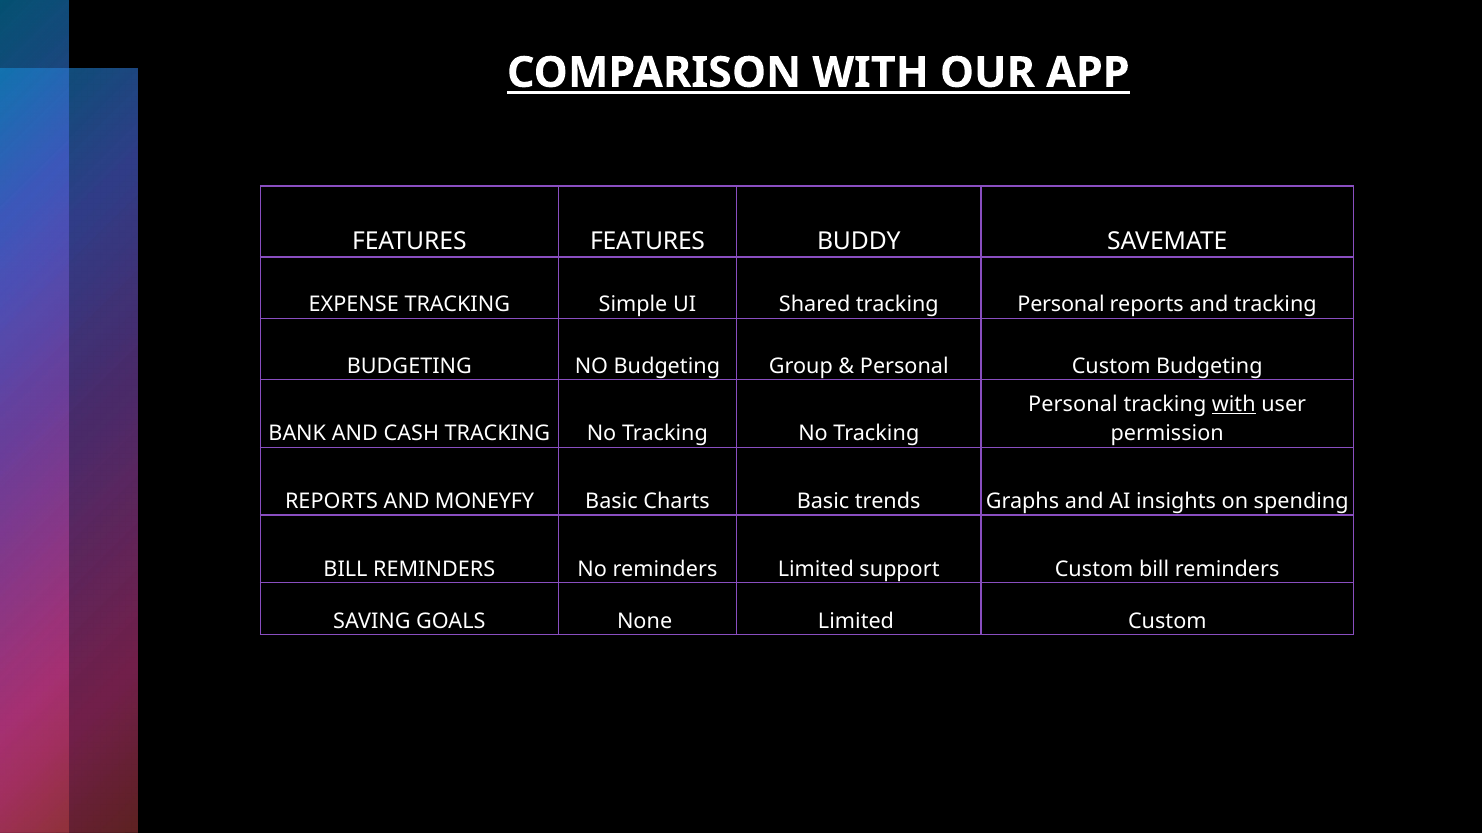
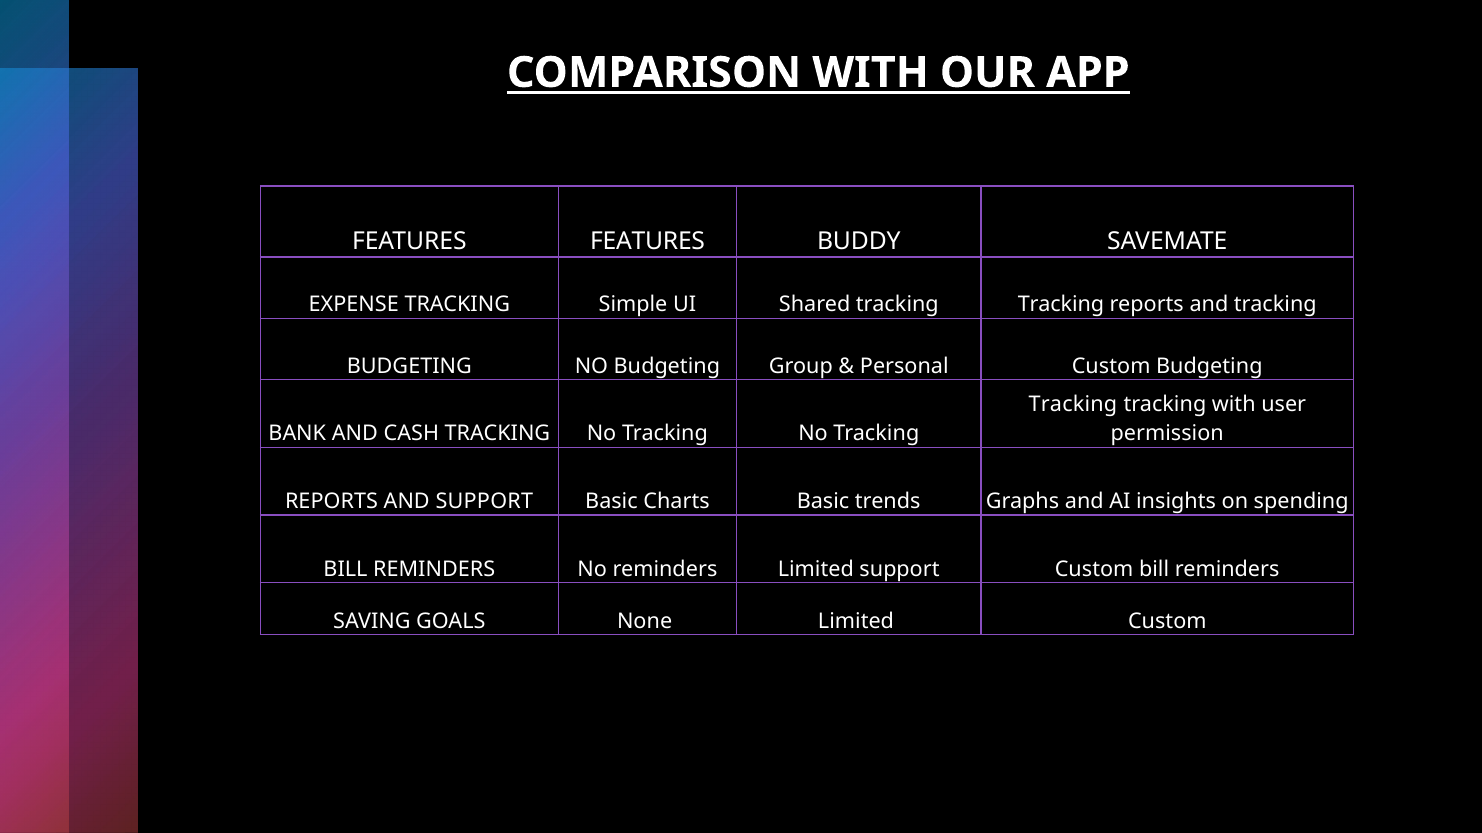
Shared tracking Personal: Personal -> Tracking (1061, 305)
Personal: Personal -> Tracking (1073, 405)
with underline: present -> none (1234, 405)
AND MONEYFY: MONEYFY -> SUPPORT (484, 502)
